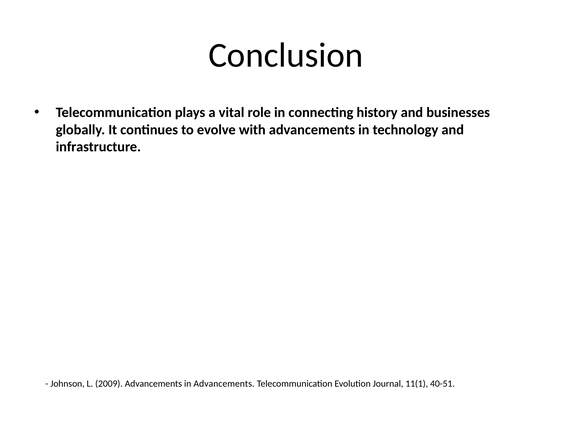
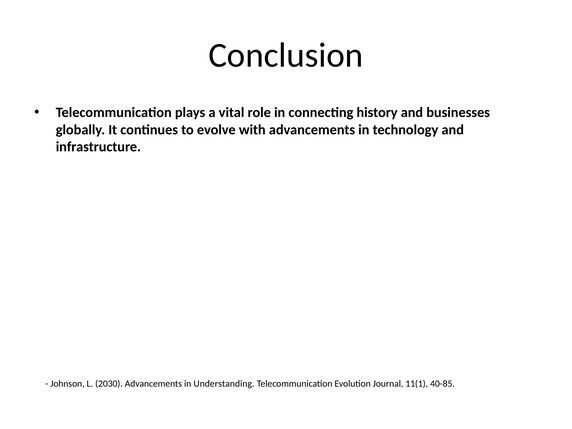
2009: 2009 -> 2030 (109, 384)
in Advancements: Advancements -> Understanding (224, 384)
40-51: 40-51 -> 40-85 (442, 384)
